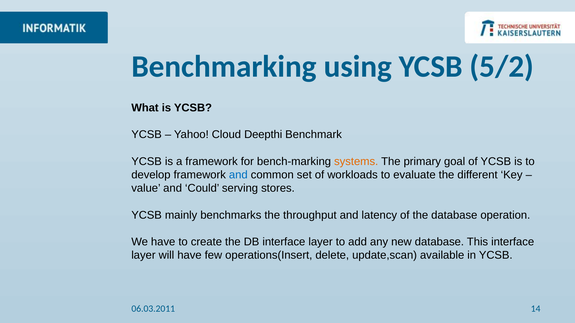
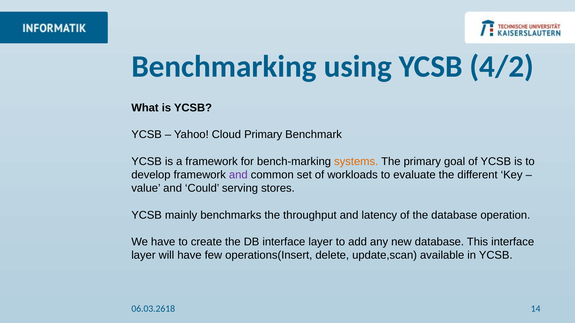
5/2: 5/2 -> 4/2 (502, 67)
Cloud Deepthi: Deepthi -> Primary (263, 135)
and colour: blue -> purple (238, 175)
06.03.2011: 06.03.2011 -> 06.03.2618 (153, 309)
